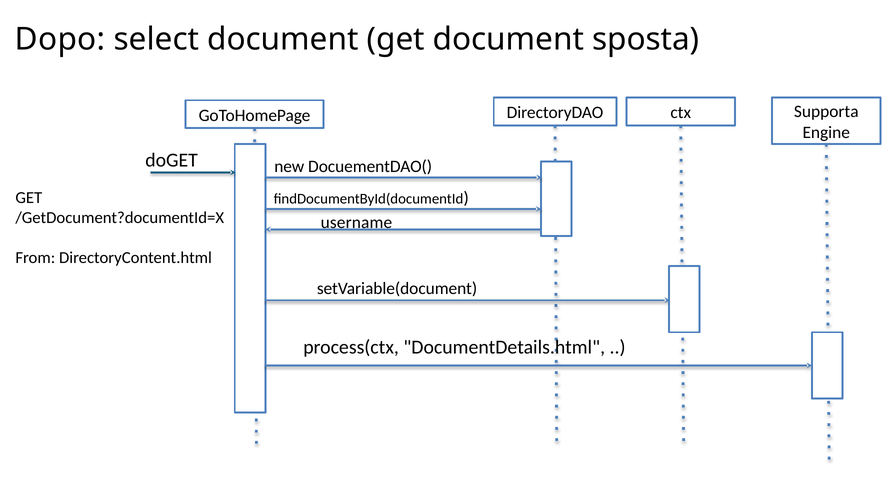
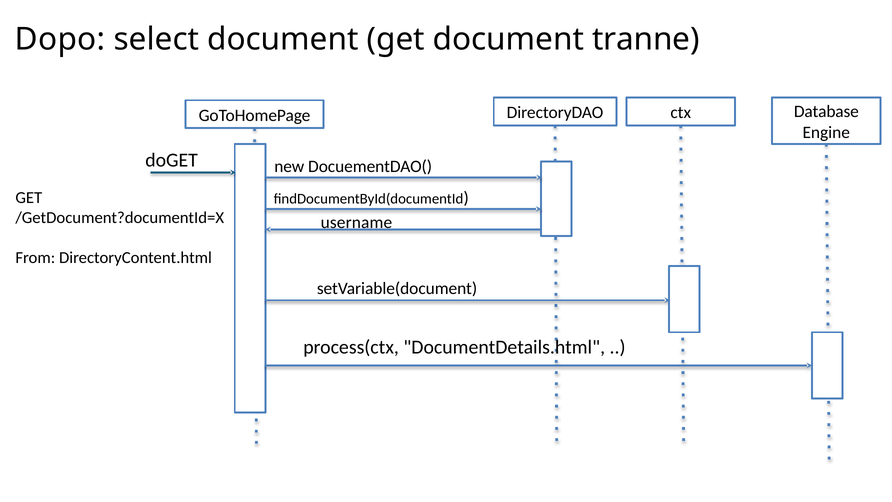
sposta: sposta -> tranne (646, 40)
Supporta: Supporta -> Database (826, 111)
